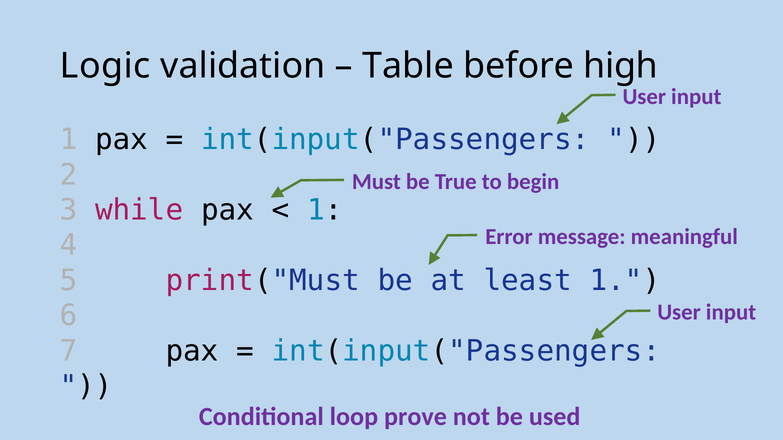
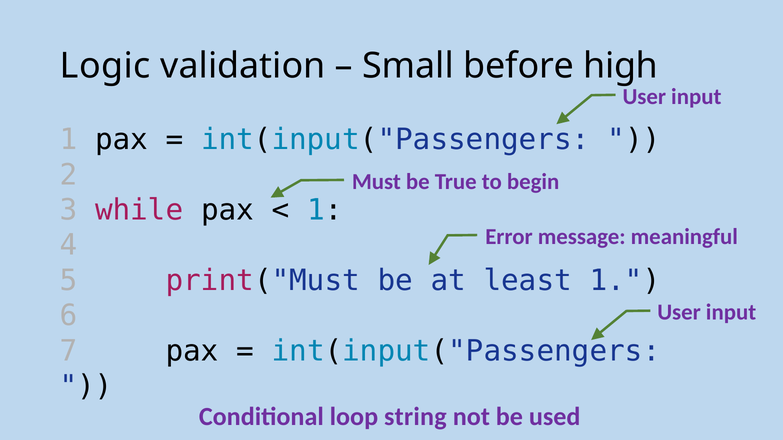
Table: Table -> Small (408, 66)
prove: prove -> string (415, 417)
